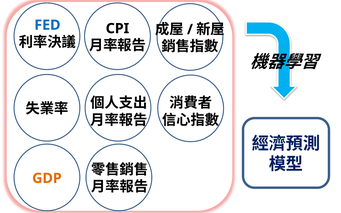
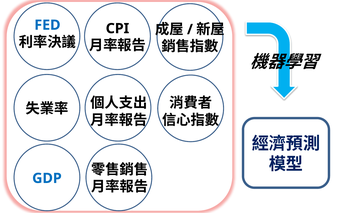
GDP colour: orange -> blue (47, 178)
